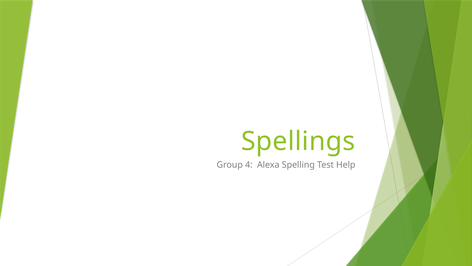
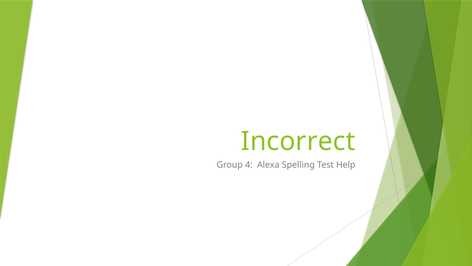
Spellings: Spellings -> Incorrect (298, 141)
